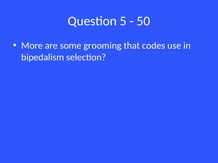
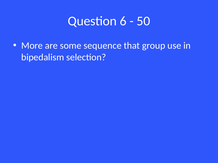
5: 5 -> 6 (123, 21)
grooming: grooming -> sequence (103, 46)
codes: codes -> group (154, 46)
